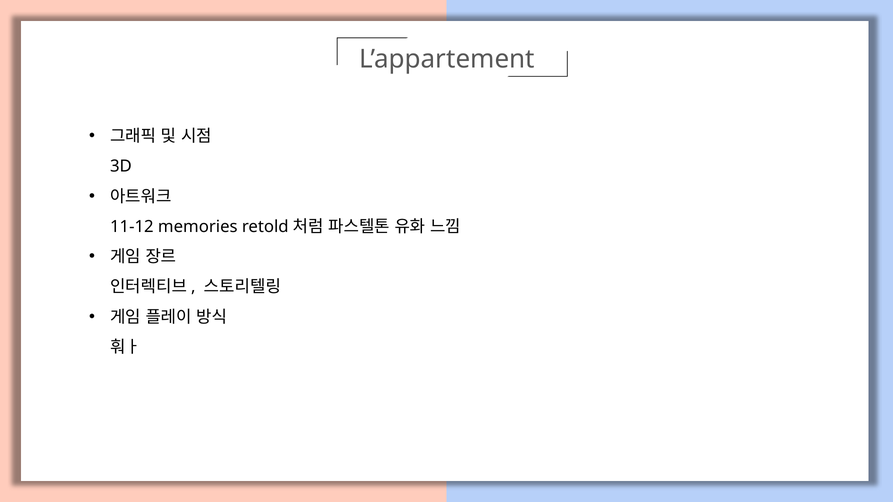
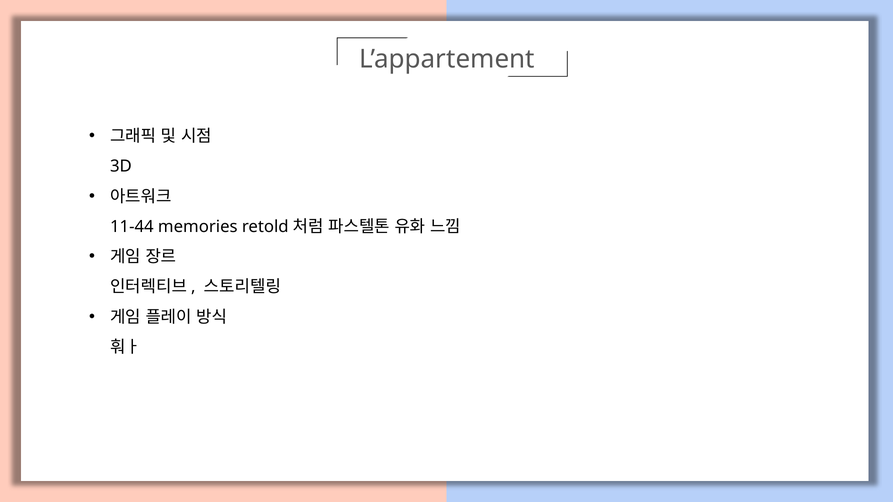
11-12: 11-12 -> 11-44 (132, 227)
